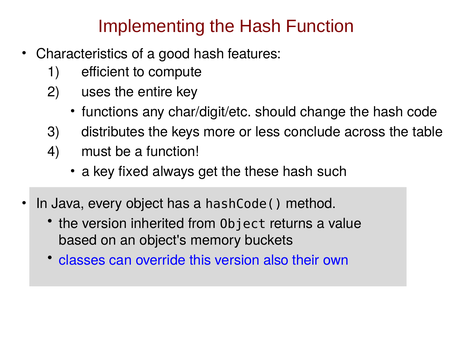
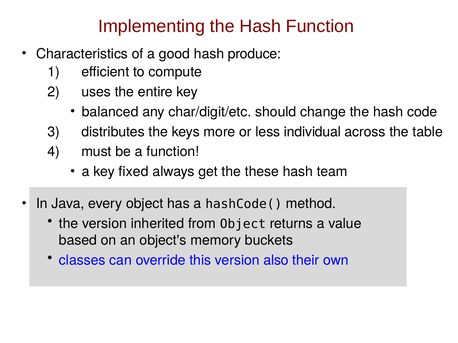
features: features -> produce (254, 54)
functions: functions -> balanced (110, 112)
conclude: conclude -> individual (312, 132)
such: such -> team (332, 172)
